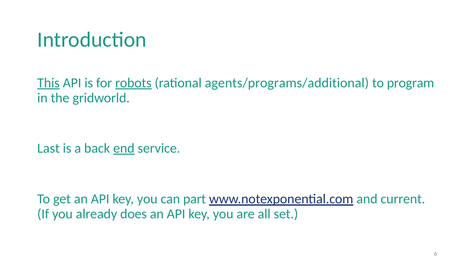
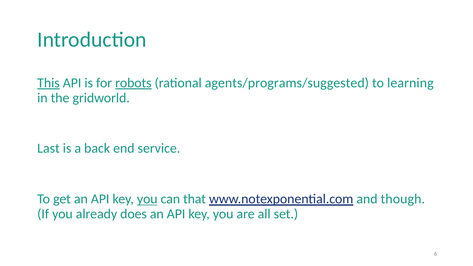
agents/programs/additional: agents/programs/additional -> agents/programs/suggested (287, 83)
program: program -> learning (410, 83)
end underline: present -> none (124, 148)
you underline: none -> present (147, 199)
part: part -> that (195, 199)
current: current -> though (403, 199)
